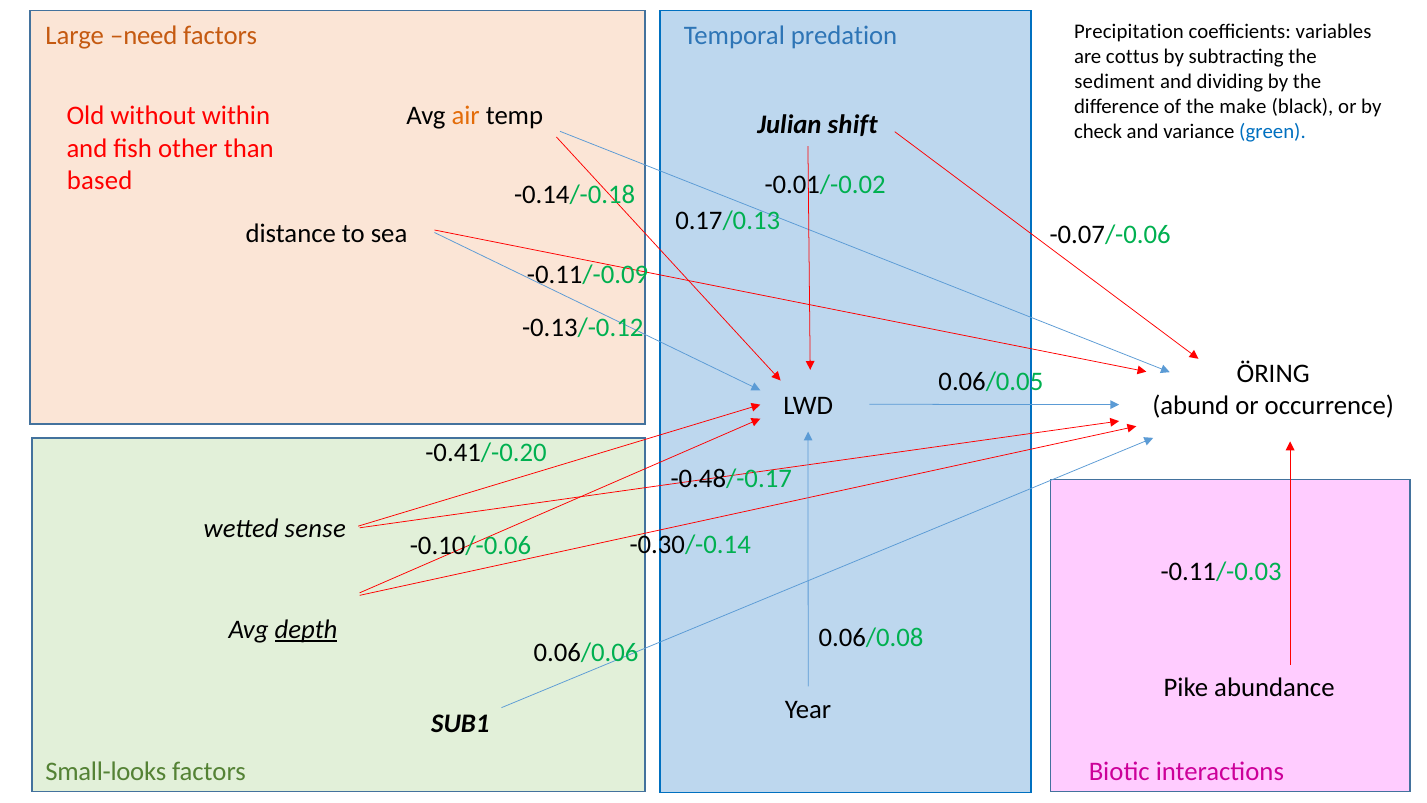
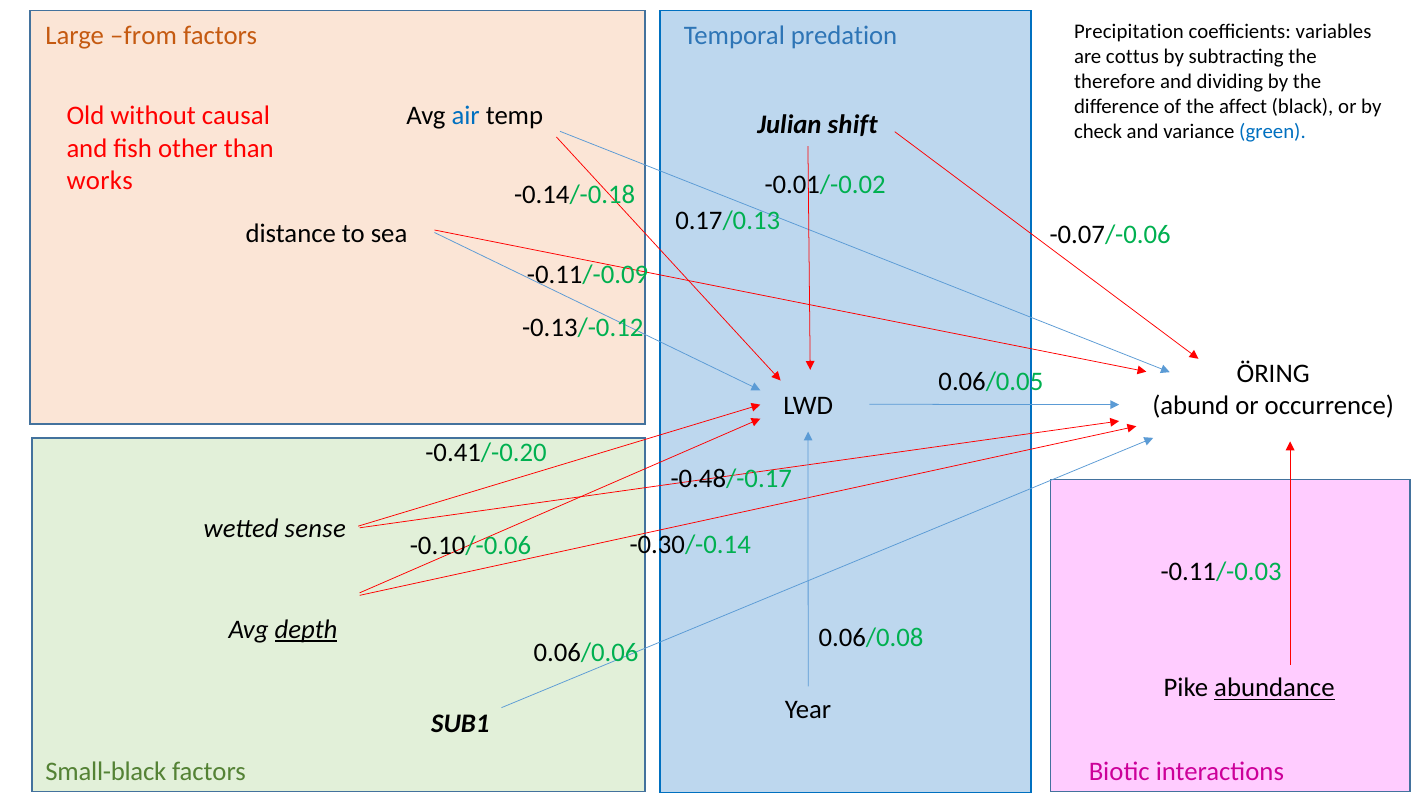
need: need -> from (144, 36)
sediment: sediment -> therefore (1115, 82)
make: make -> affect (1243, 107)
within: within -> causal (236, 116)
air colour: orange -> blue (466, 116)
based: based -> works (100, 180)
abundance underline: none -> present (1274, 688)
Small-looks: Small-looks -> Small-black (106, 771)
